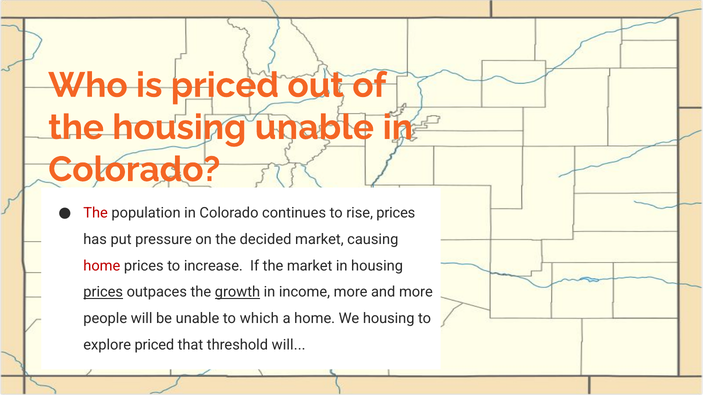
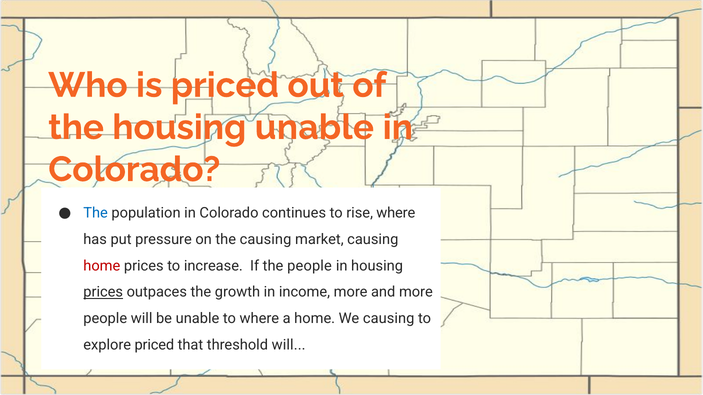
The colour: red -> blue (96, 213)
rise prices: prices -> where (396, 213)
the decided: decided -> causing (266, 240)
the market: market -> people (310, 266)
growth underline: present -> none (237, 292)
to which: which -> where (259, 319)
We housing: housing -> causing (389, 319)
